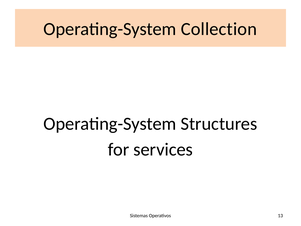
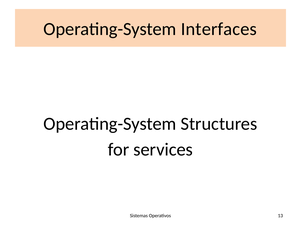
Collection: Collection -> Interfaces (219, 29)
